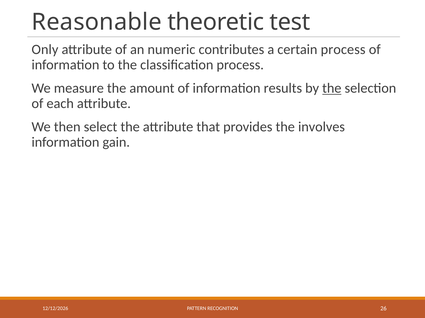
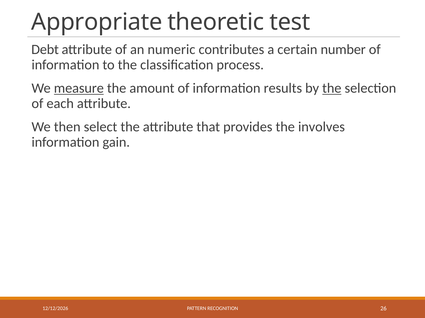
Reasonable: Reasonable -> Appropriate (97, 22)
Only: Only -> Debt (45, 50)
certain process: process -> number (343, 50)
measure underline: none -> present (79, 88)
